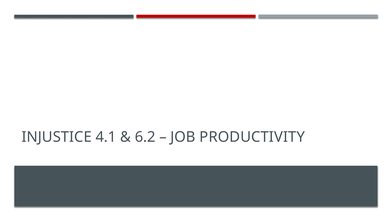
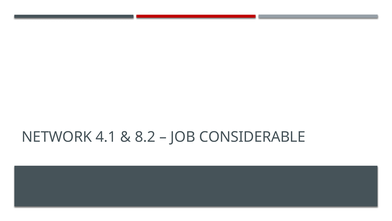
INJUSTICE: INJUSTICE -> NETWORK (57, 137)
6.2: 6.2 -> 8.2 (145, 137)
PRODUCTIVITY: PRODUCTIVITY -> CONSIDERABLE (252, 137)
